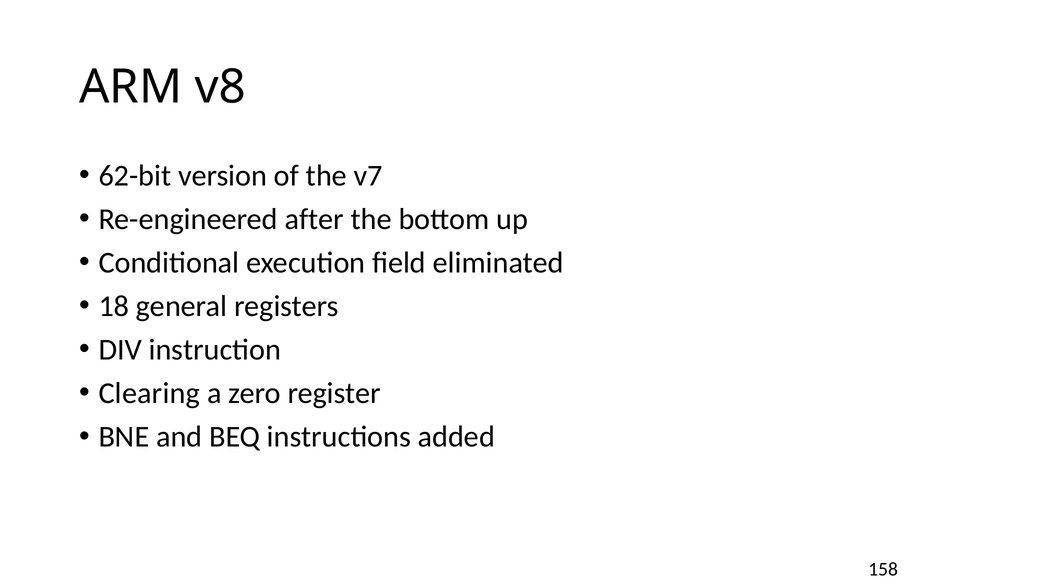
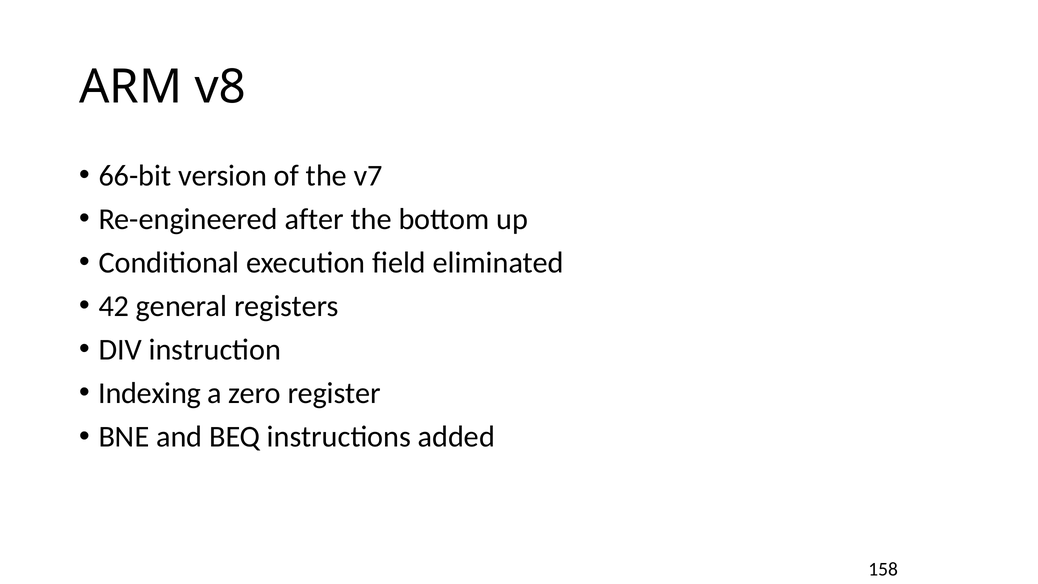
62-bit: 62-bit -> 66-bit (135, 175)
18: 18 -> 42 (114, 306)
Clearing: Clearing -> Indexing (150, 393)
